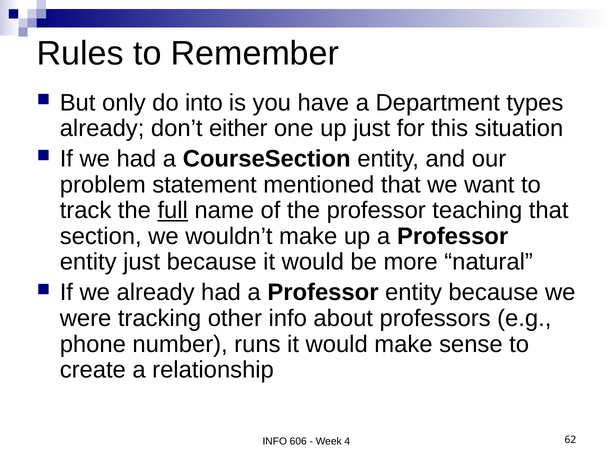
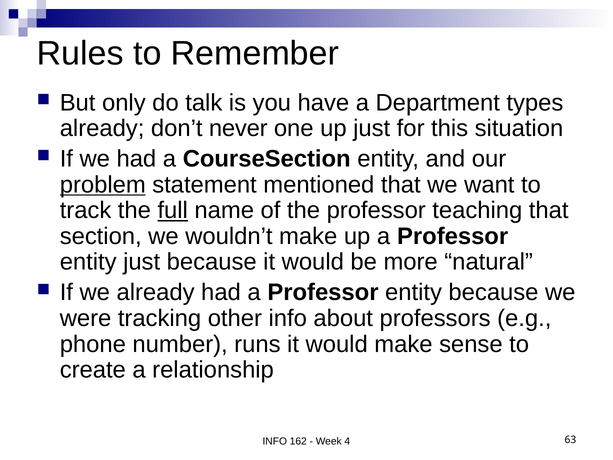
into: into -> talk (204, 103)
either: either -> never (238, 128)
problem underline: none -> present (103, 185)
606: 606 -> 162 (298, 441)
62: 62 -> 63 (570, 439)
